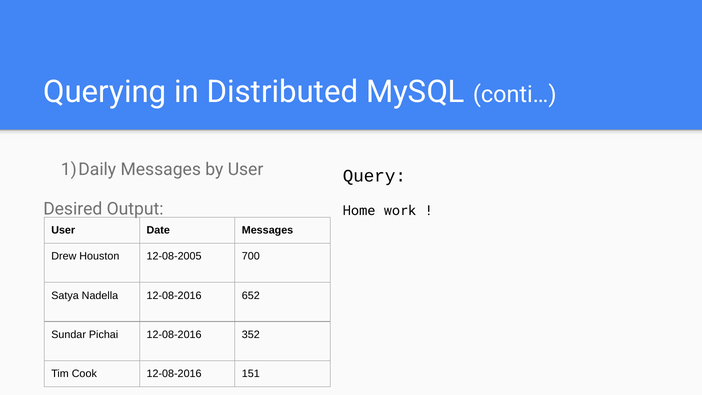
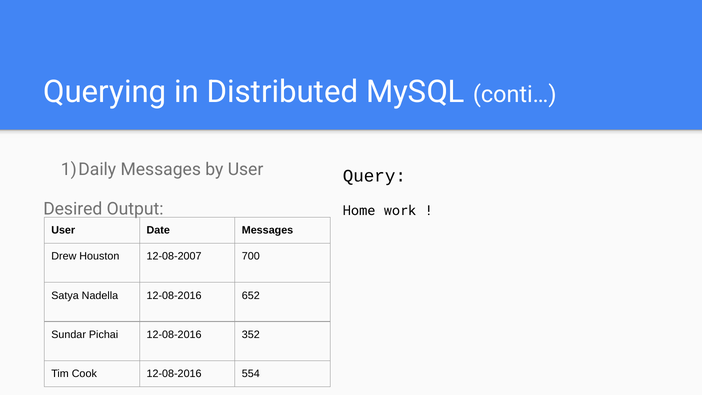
12-08-2005: 12-08-2005 -> 12-08-2007 (174, 256)
151: 151 -> 554 (251, 374)
